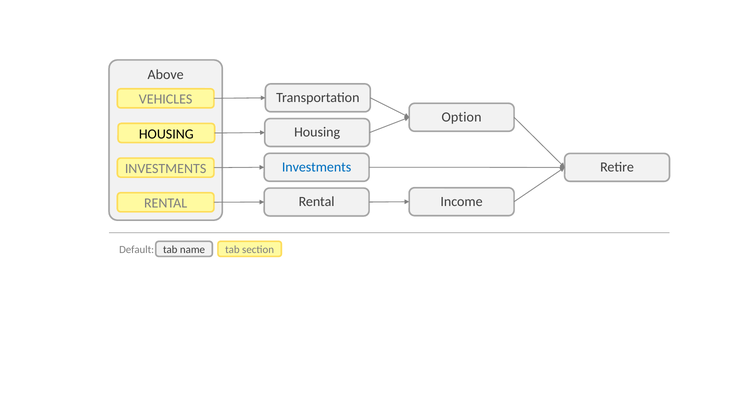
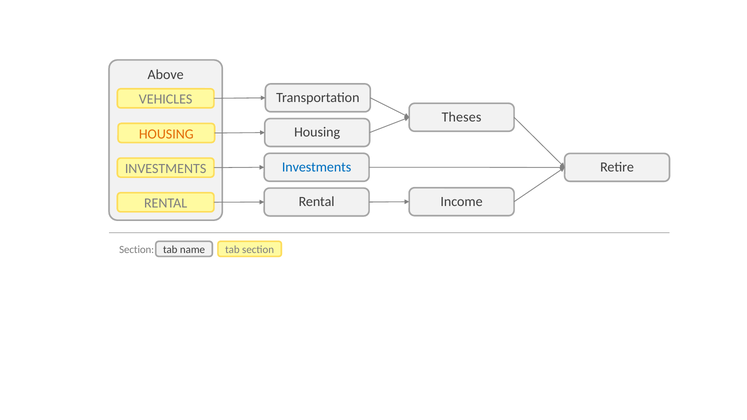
Option: Option -> Theses (462, 117)
HOUSING colour: black -> orange (166, 134)
Default: Default -> Section (137, 250)
